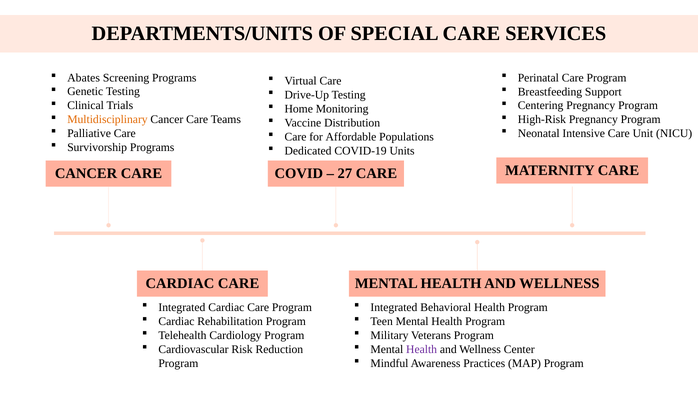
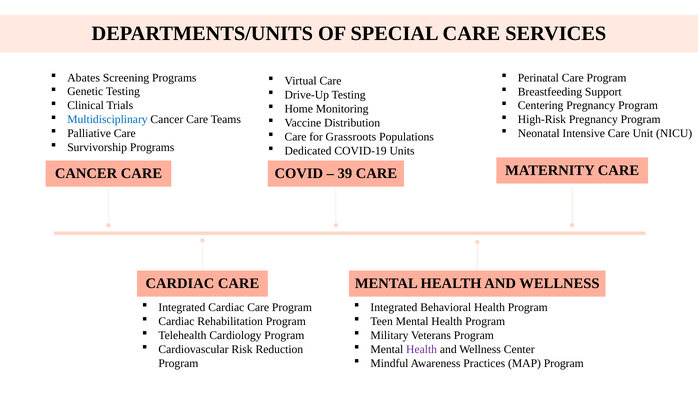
Multidisciplinary colour: orange -> blue (107, 119)
Affordable: Affordable -> Grassroots (351, 137)
27: 27 -> 39 (345, 173)
